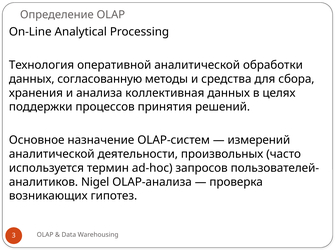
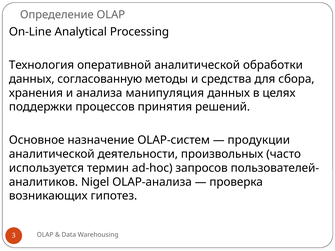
коллективная: коллективная -> манипуляция (165, 93)
измерений: измерений -> продукции (259, 140)
